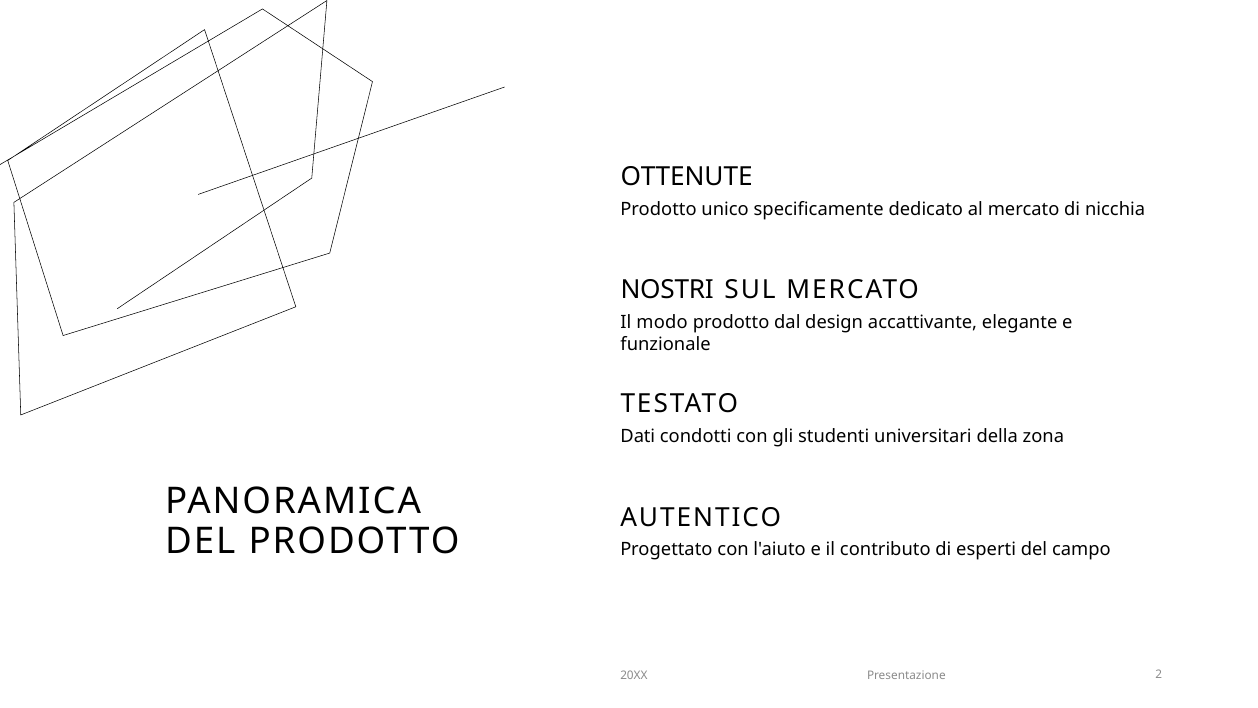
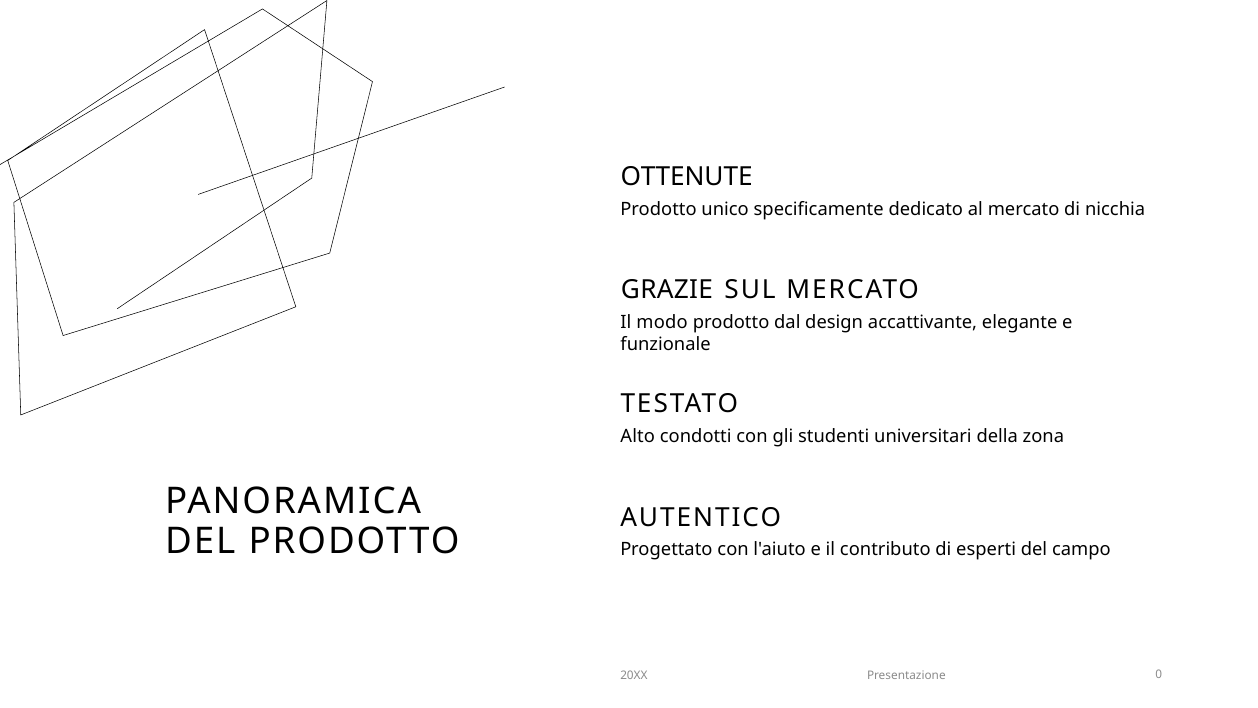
NOSTRI: NOSTRI -> GRAZIE (667, 290)
Dati: Dati -> Alto (638, 436)
2: 2 -> 0 (1159, 675)
